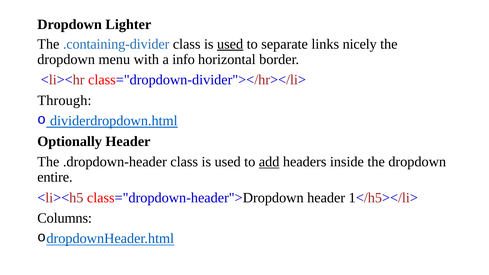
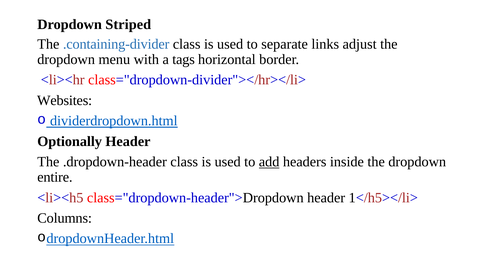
Lighter: Lighter -> Striped (128, 25)
used underline: present -> none (230, 44)
nicely: nicely -> adjust (360, 44)
info: info -> tags (184, 60)
Through: Through -> Websites (65, 100)
